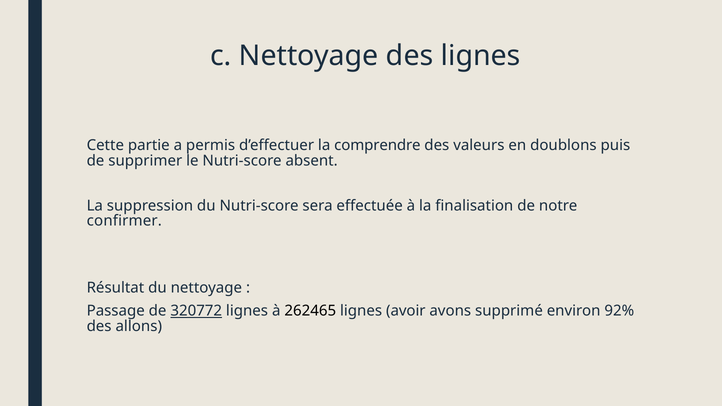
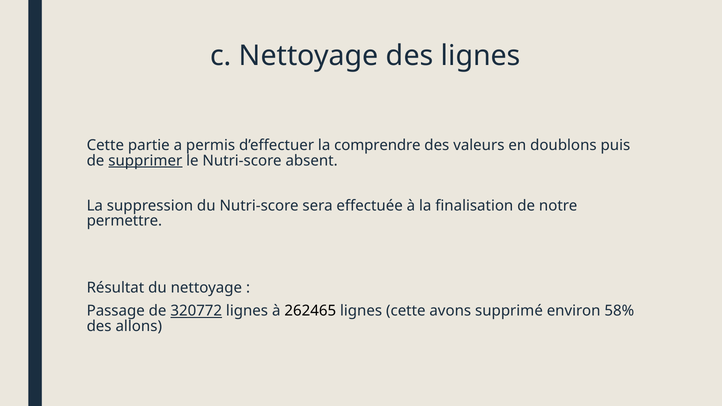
supprimer underline: none -> present (145, 161)
confirmer: confirmer -> permettre (124, 221)
262465 lignes avoir: avoir -> cette (406, 311)
92%: 92% -> 58% (619, 311)
